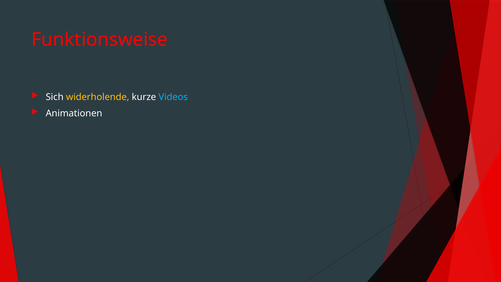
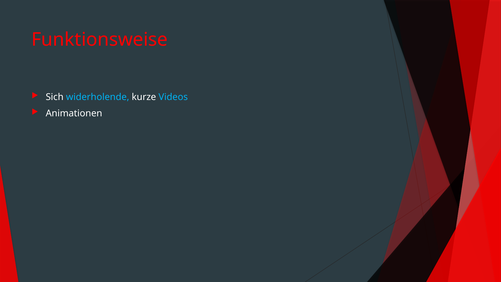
widerholende colour: yellow -> light blue (98, 97)
